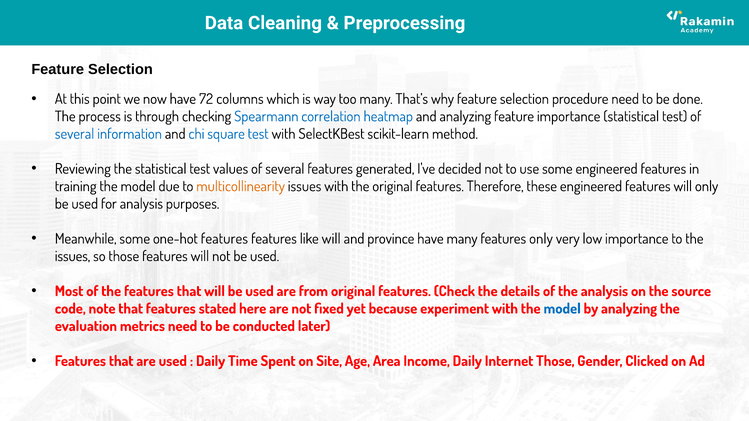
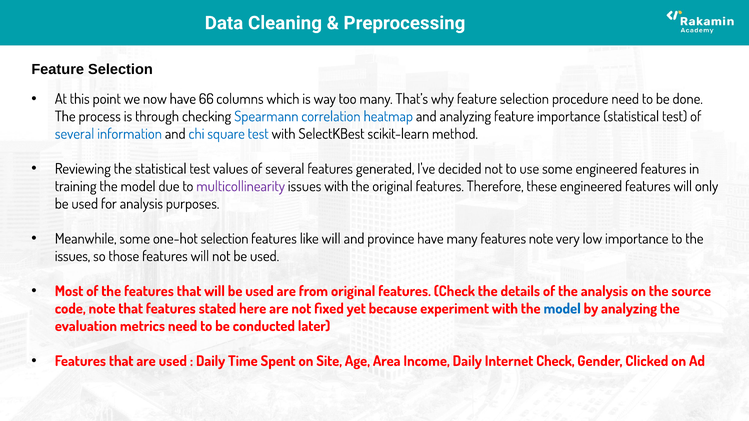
72: 72 -> 66 (206, 99)
multicollinearity colour: orange -> purple (241, 187)
one-hot features: features -> selection (225, 239)
features only: only -> note (541, 239)
Internet Those: Those -> Check (555, 361)
